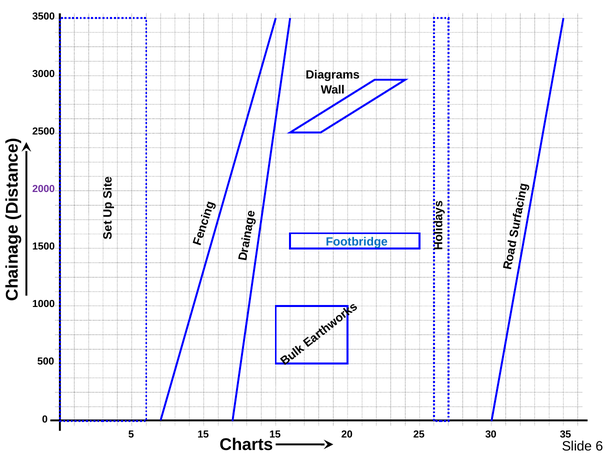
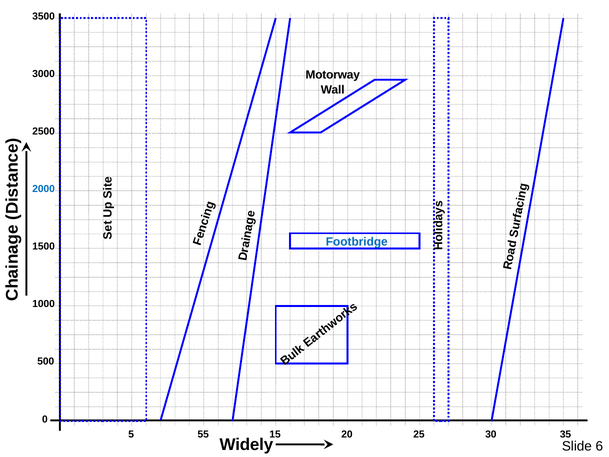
Diagrams: Diagrams -> Motorway (333, 75)
2000 colour: purple -> blue (44, 189)
5 15: 15 -> 55 (203, 434)
Charts: Charts -> Widely (246, 444)
